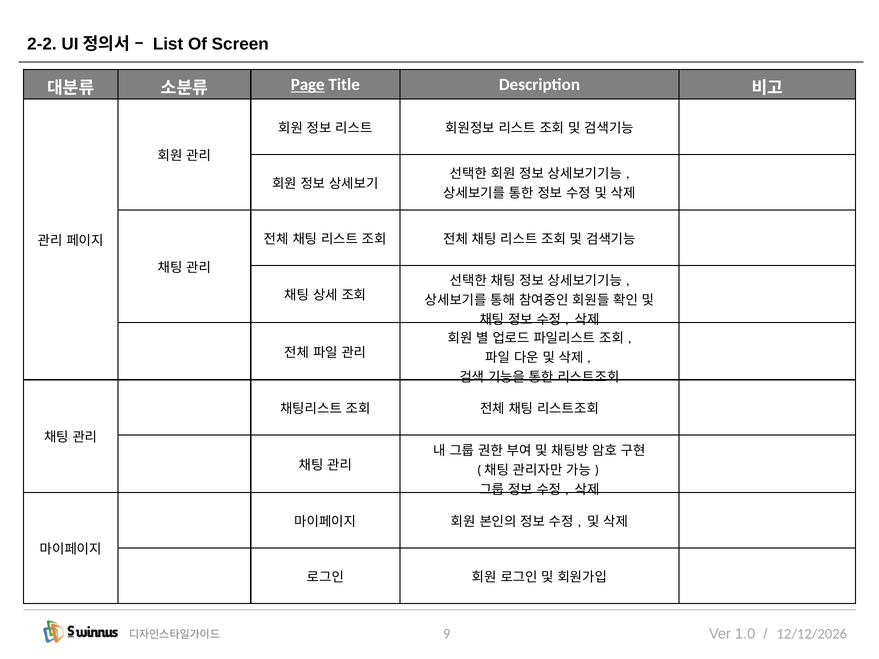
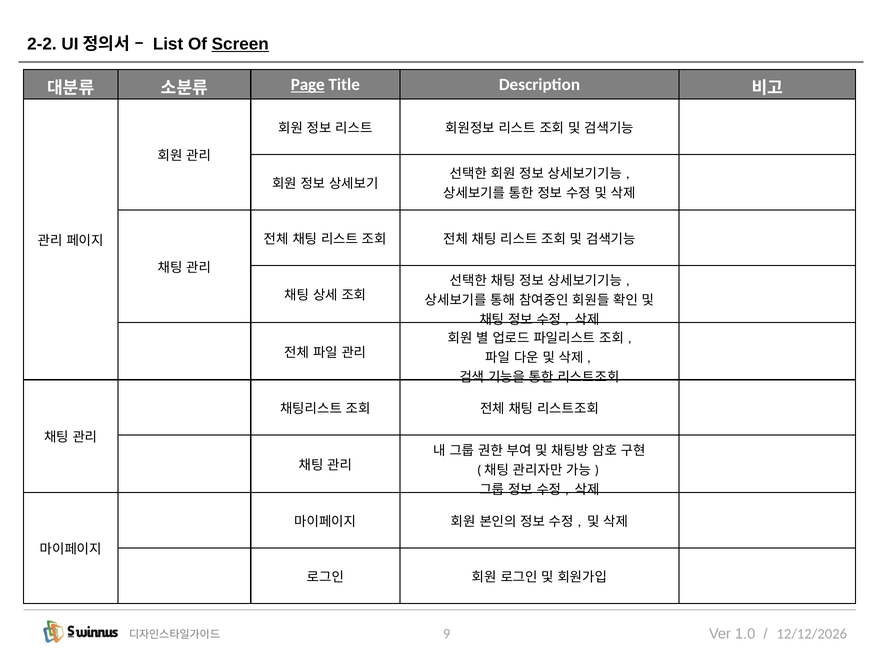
Screen underline: none -> present (240, 44)
